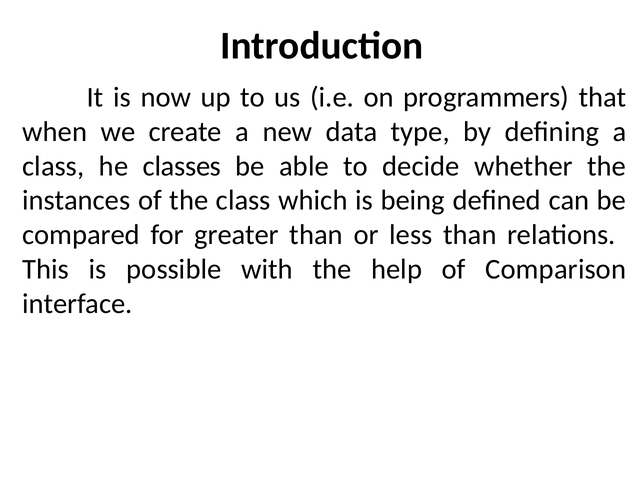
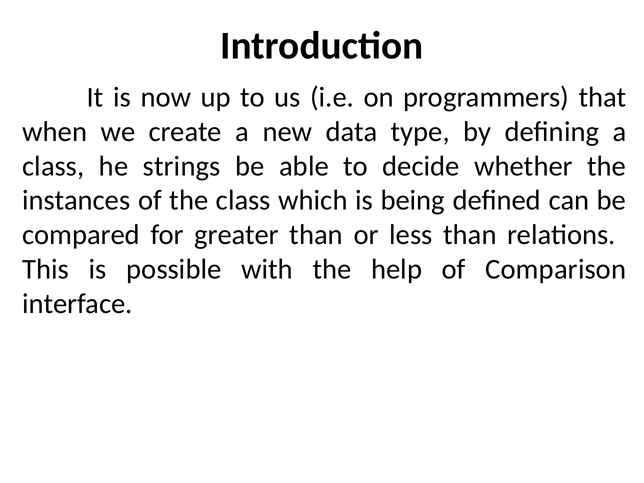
classes: classes -> strings (182, 166)
